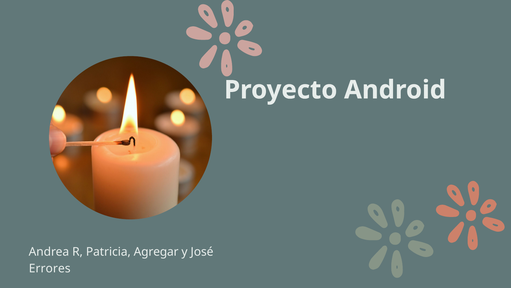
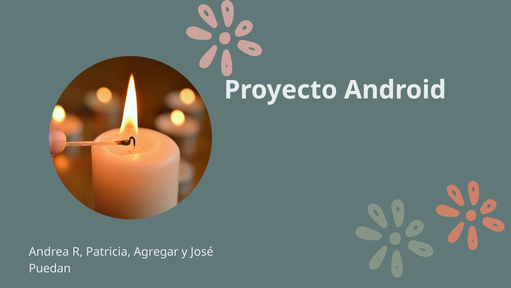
Errores: Errores -> Puedan (50, 268)
